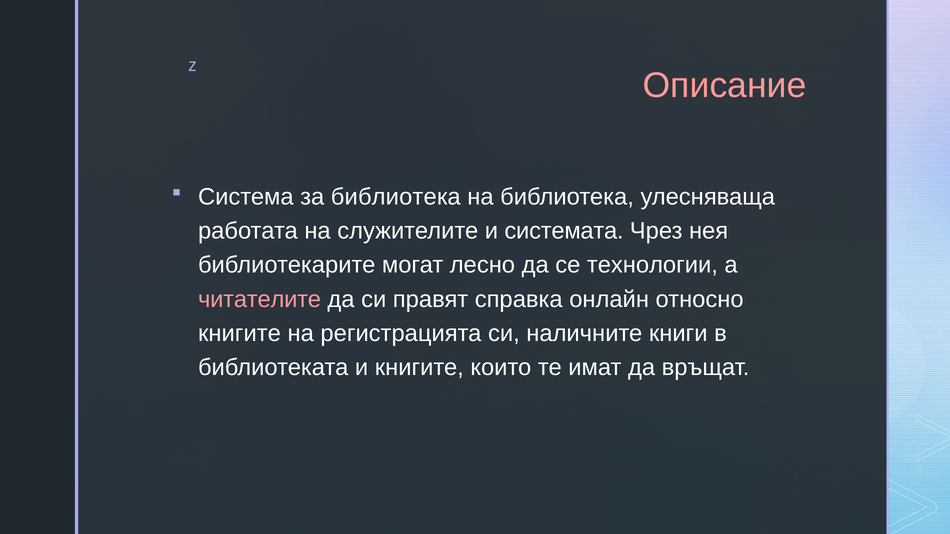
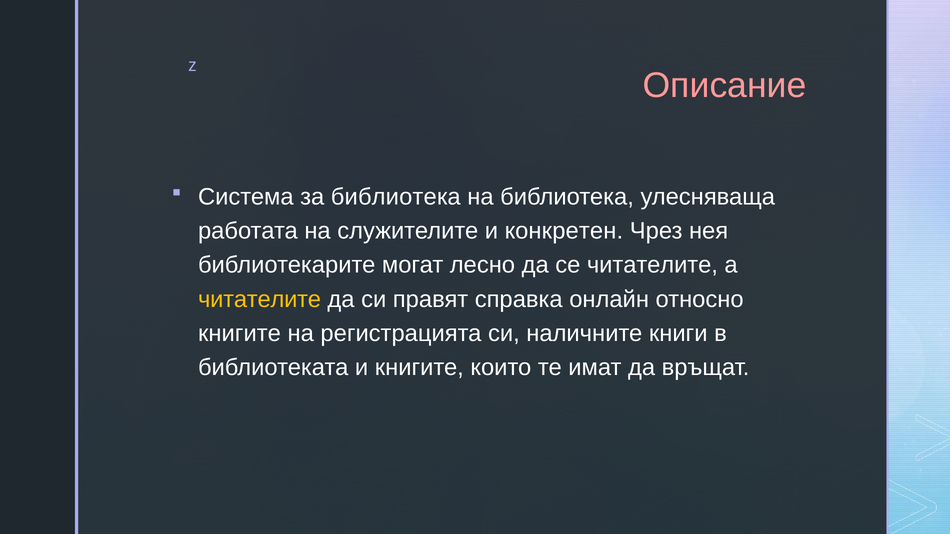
системата: системата -> конкретен (564, 231)
се технологии: технологии -> читателите (652, 265)
читателите colour: pink -> yellow (260, 299)
